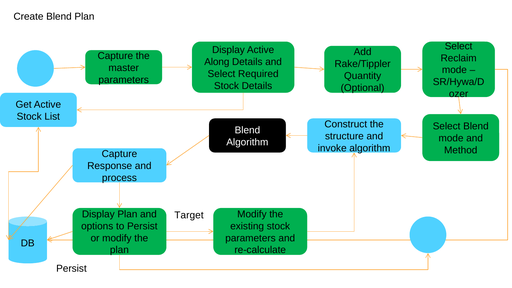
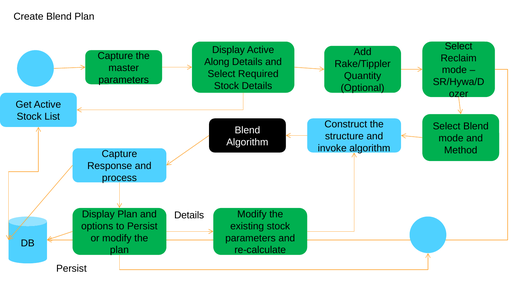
Target: Target -> Details (189, 215)
